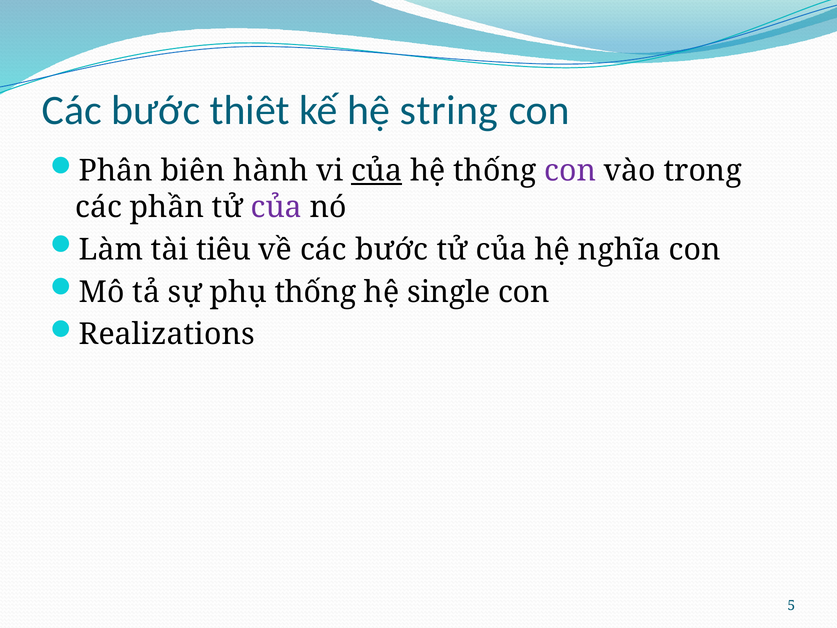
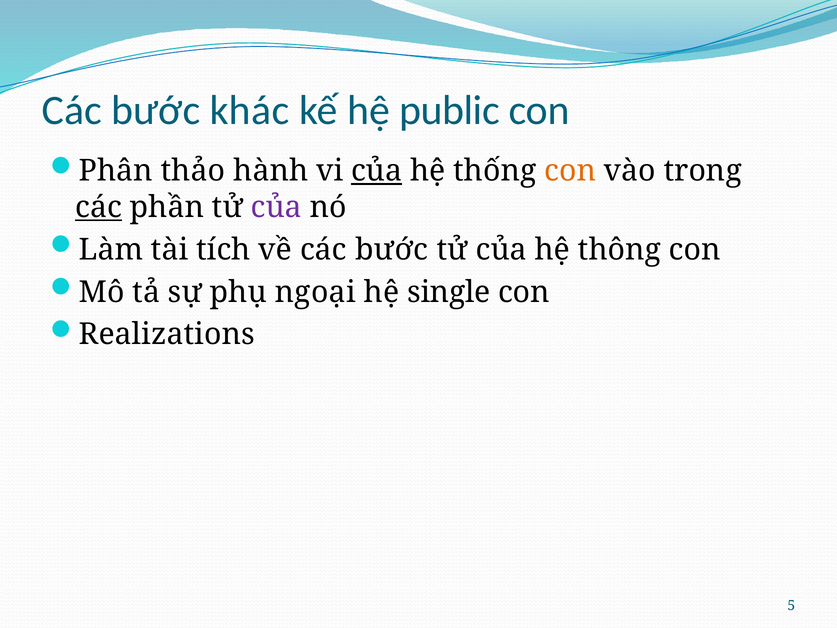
thiêt: thiêt -> khác (249, 110)
string: string -> public (449, 110)
biên: biên -> thảo (193, 171)
con colour: purple -> orange (570, 171)
các underline: none -> present (99, 207)
tiêu: tiêu -> tích (223, 250)
nghĩa: nghĩa -> thông (620, 250)
phụ thống: thống -> ngoại (315, 292)
